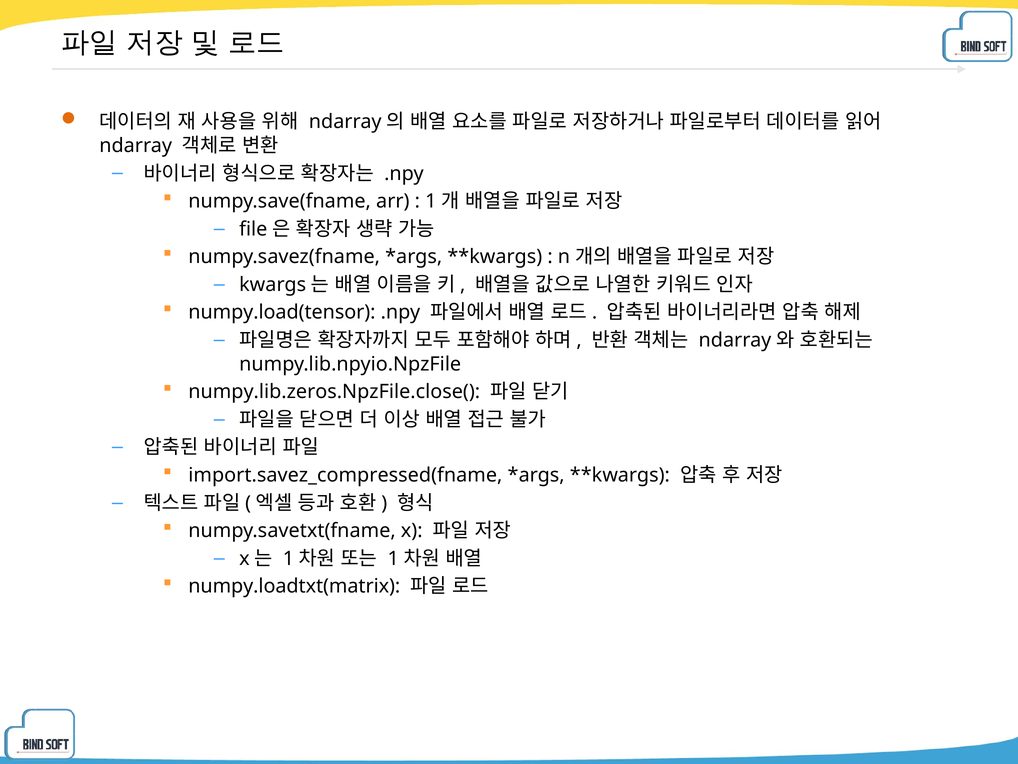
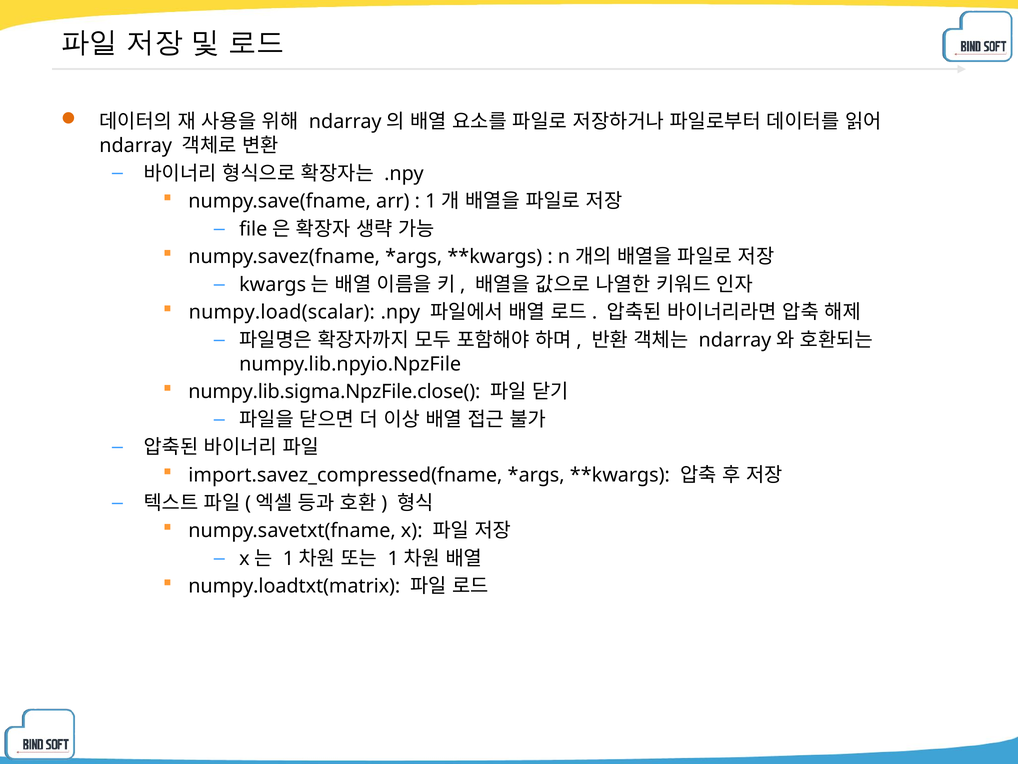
numpy.load(tensor: numpy.load(tensor -> numpy.load(scalar (282, 312)
numpy.lib.zeros.NpzFile.close(: numpy.lib.zeros.NpzFile.close( -> numpy.lib.sigma.NpzFile.close( (334, 392)
